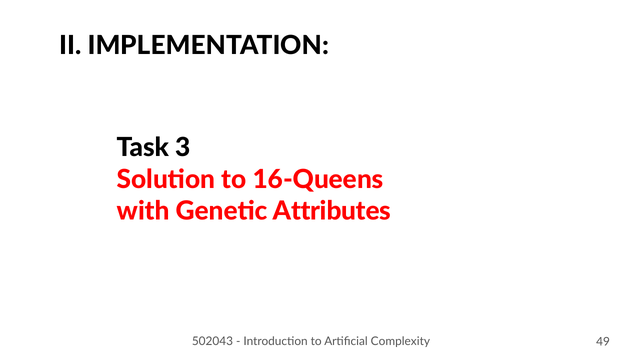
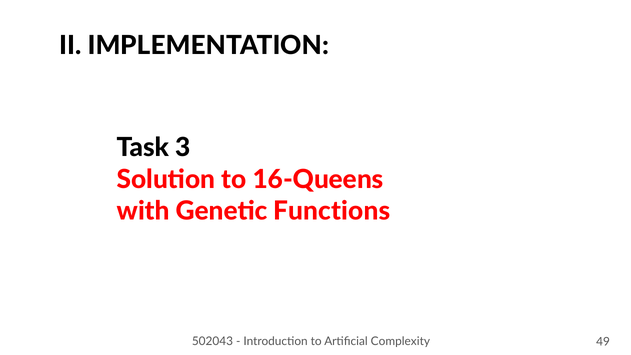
Attributes: Attributes -> Functions (332, 211)
